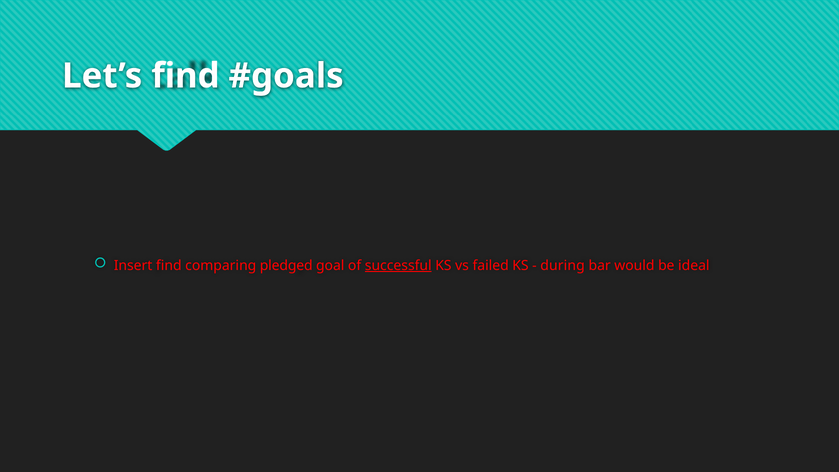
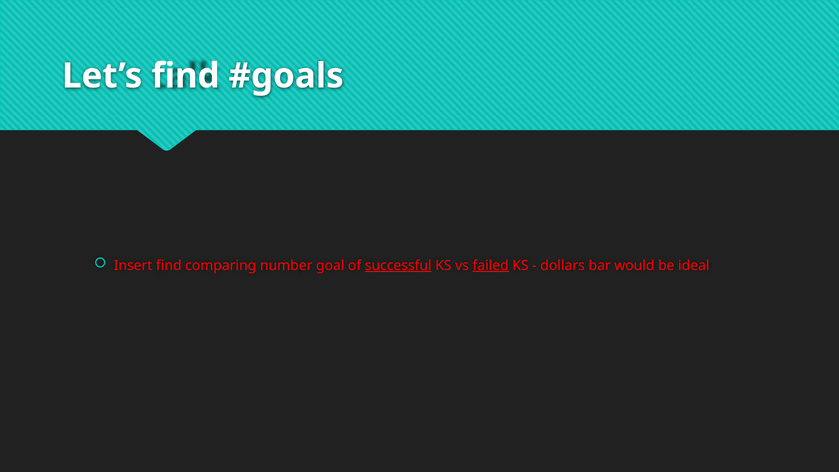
pledged: pledged -> number (286, 265)
failed underline: none -> present (491, 265)
during: during -> dollars (563, 265)
